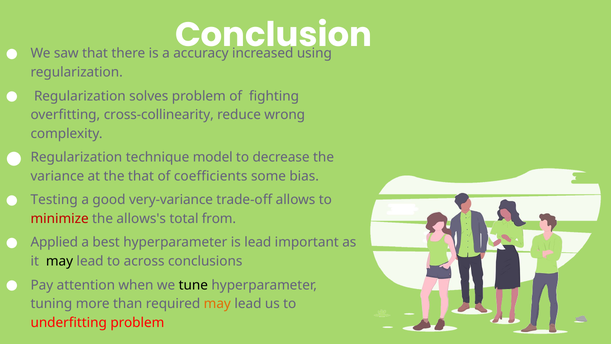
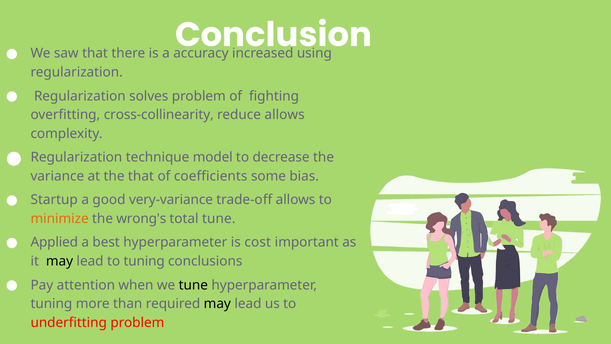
reduce wrong: wrong -> allows (285, 115)
Testing: Testing -> Startup (54, 200)
minimize colour: red -> orange (60, 218)
allows's: allows's -> wrong's (141, 218)
total from: from -> tune (219, 218)
is lead: lead -> cost (258, 242)
to across: across -> tuning (144, 261)
may colour: orange -> black (217, 304)
